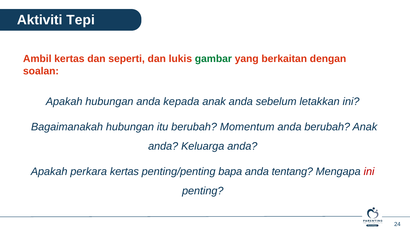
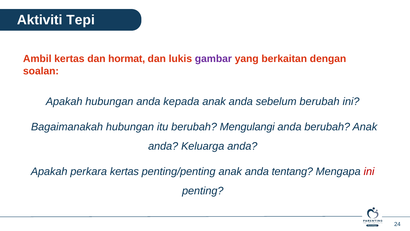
seperti: seperti -> hormat (127, 59)
gambar colour: green -> purple (213, 59)
sebelum letakkan: letakkan -> berubah (320, 101)
Momentum: Momentum -> Mengulangi (247, 127)
penting/penting bapa: bapa -> anak (230, 171)
